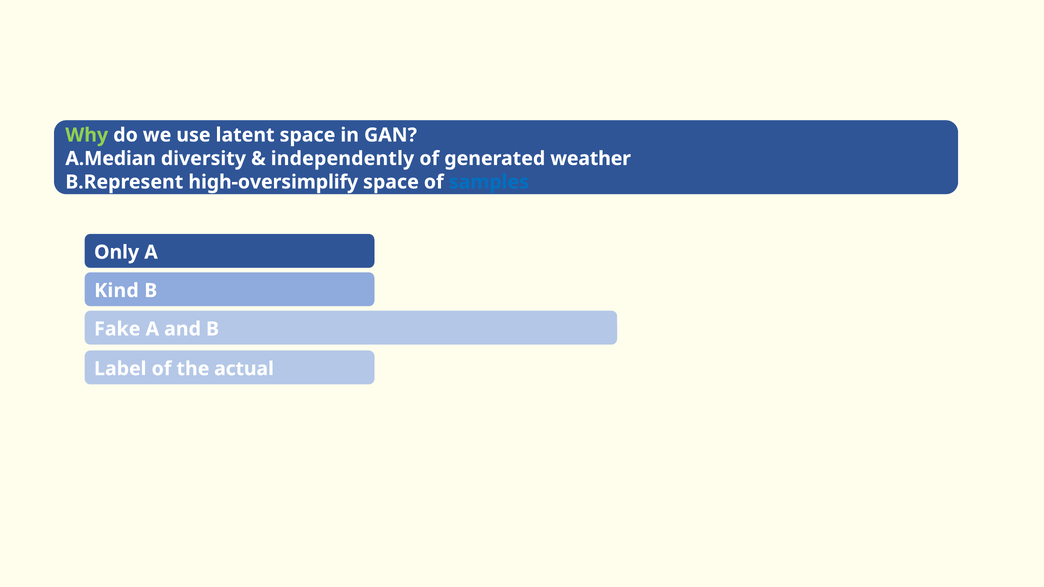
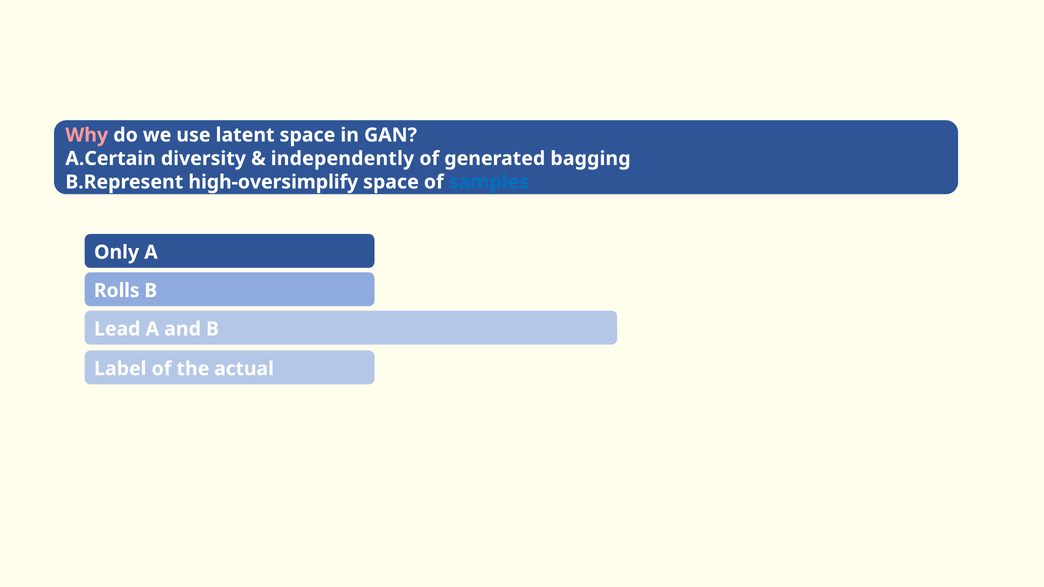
Why colour: light green -> pink (87, 135)
A.Median: A.Median -> A.Certain (111, 159)
weather: weather -> bagging (590, 159)
Kind: Kind -> Rolls (117, 291)
Fake: Fake -> Lead (117, 329)
